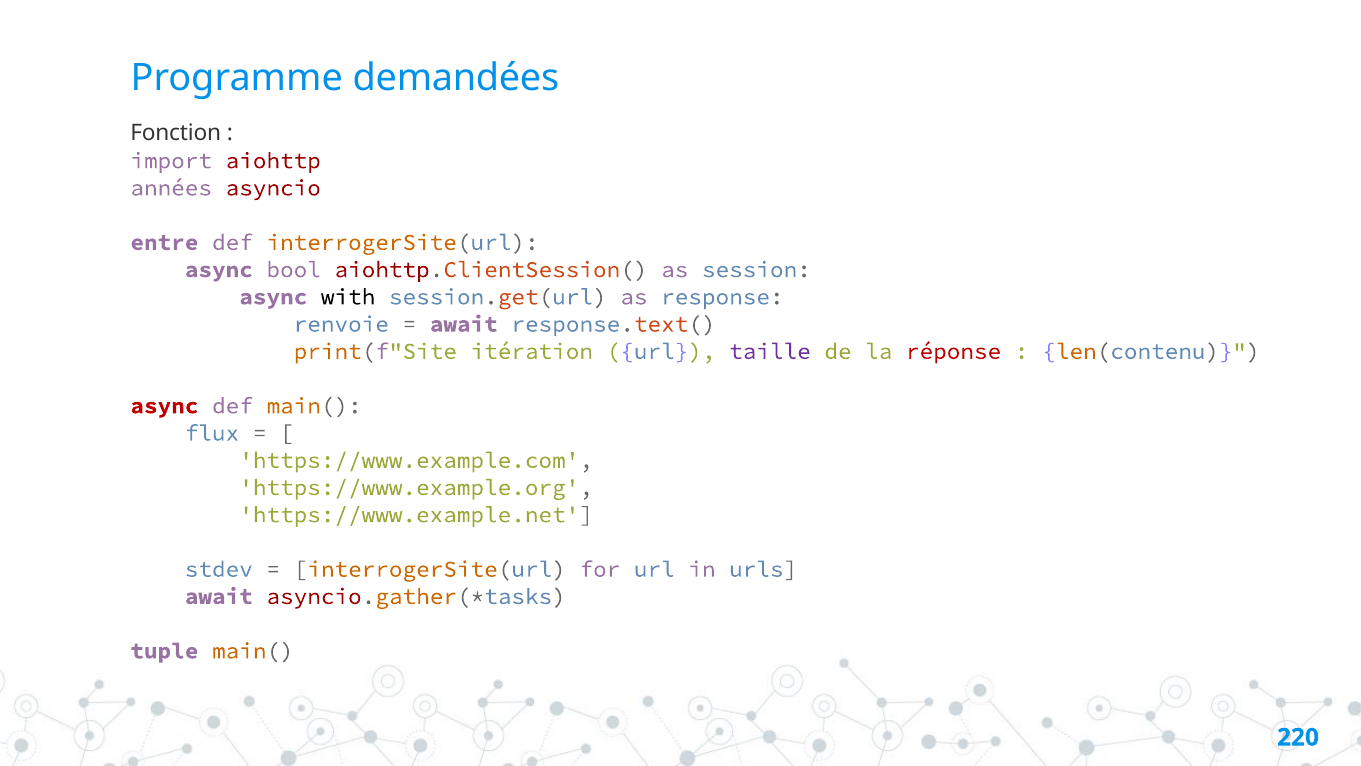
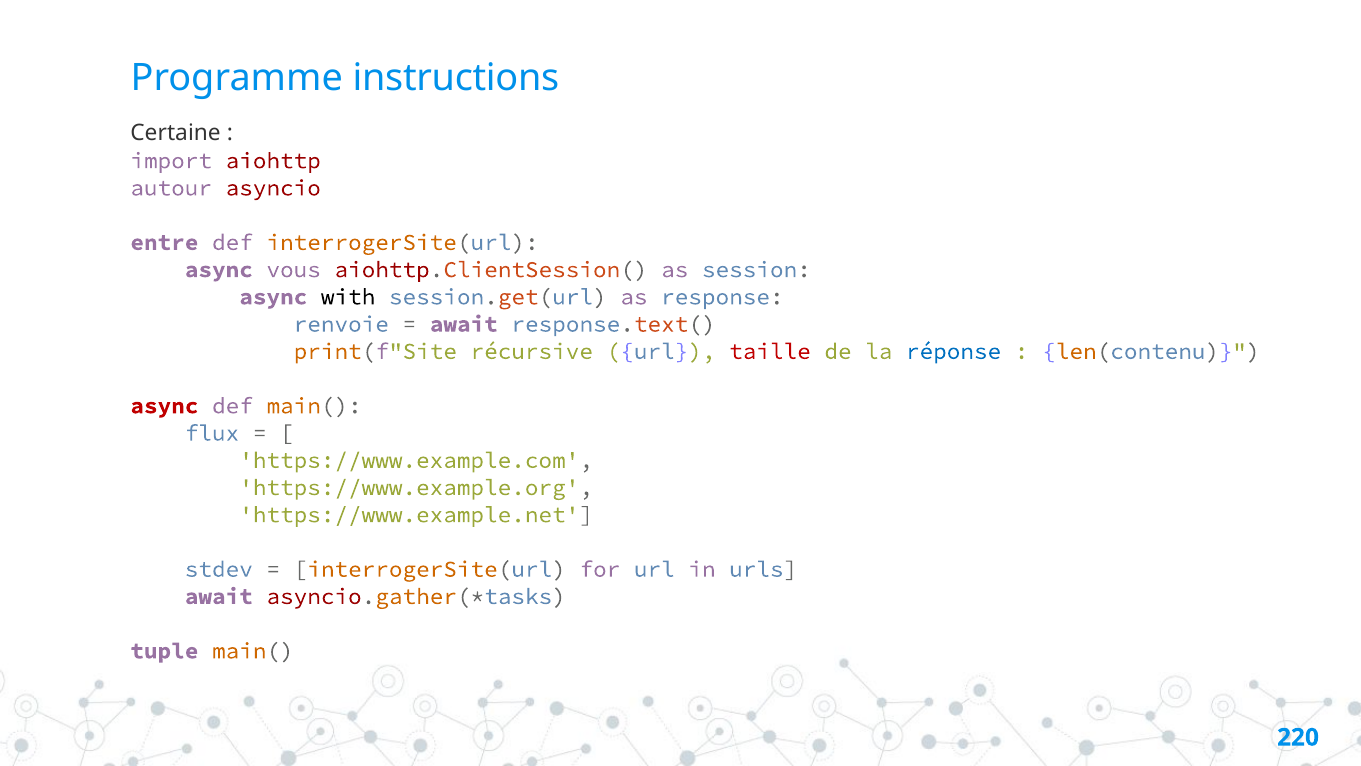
demandées: demandées -> instructions (456, 78)
Fonction: Fonction -> Certaine (176, 133)
années: années -> autour (171, 188)
bool: bool -> vous (294, 269)
itération: itération -> récursive (532, 351)
taille colour: purple -> red (770, 351)
réponse colour: red -> blue (954, 351)
